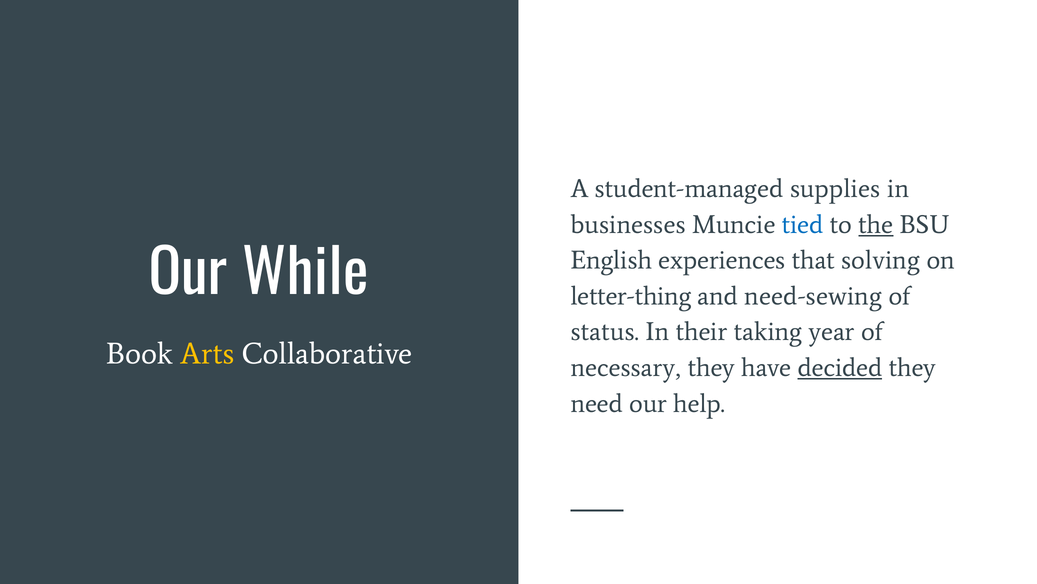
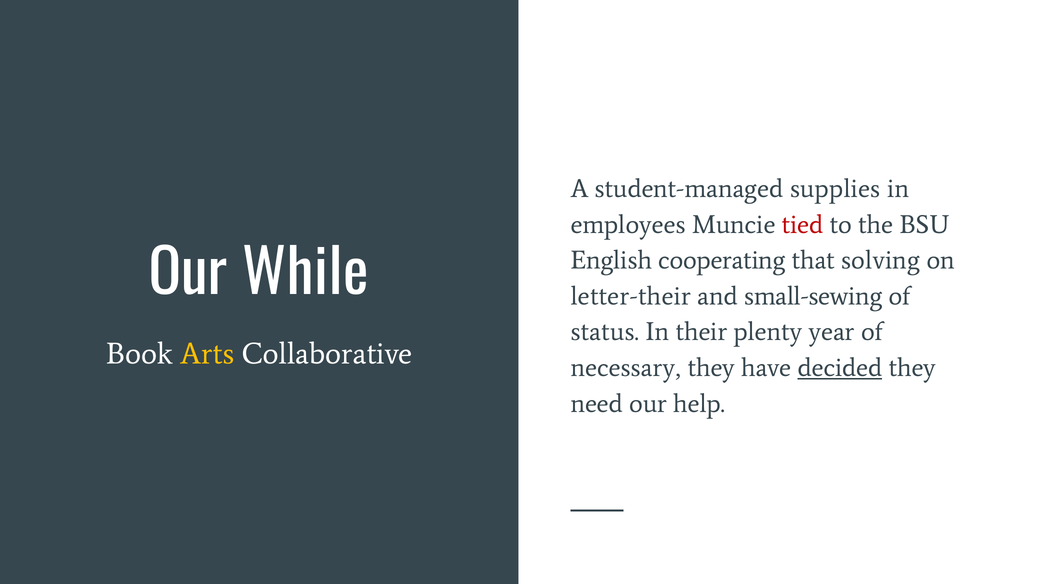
businesses: businesses -> employees (628, 224)
tied colour: blue -> red (803, 224)
the underline: present -> none (876, 224)
experiences: experiences -> cooperating (722, 260)
letter-thing: letter-thing -> letter-their (631, 296)
need-sewing: need-sewing -> small-sewing (813, 296)
taking: taking -> plenty (768, 332)
